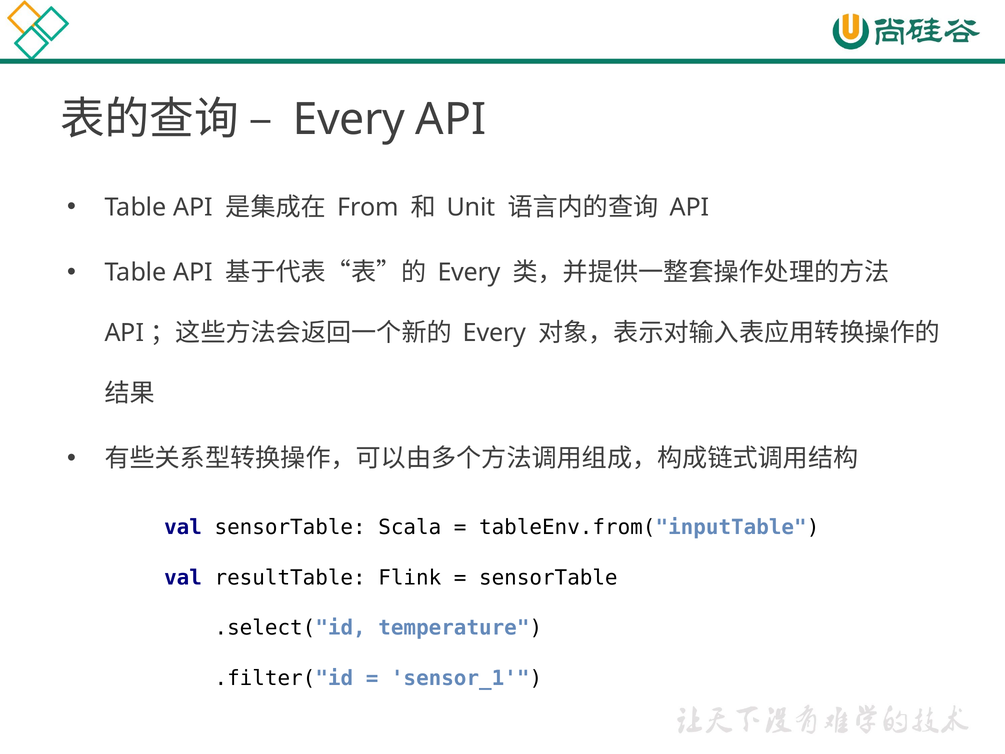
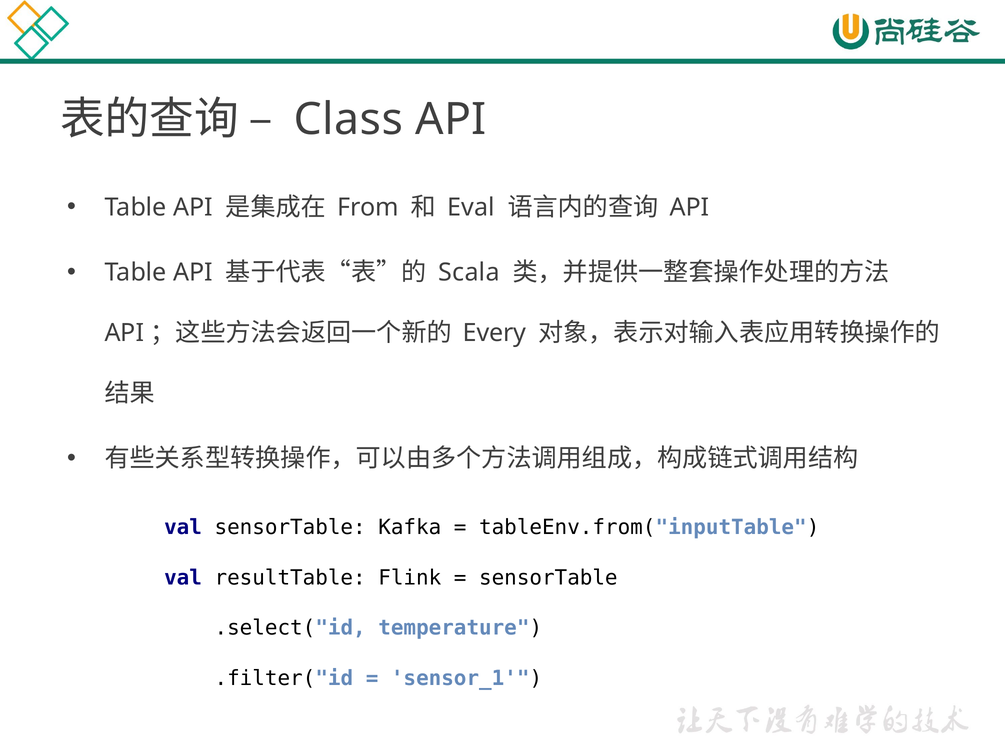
Every: Every -> Class (348, 119)
Unit: Unit -> Eval (471, 207)
Every: Every -> Scala (469, 273)
Scala: Scala -> Kafka (410, 527)
